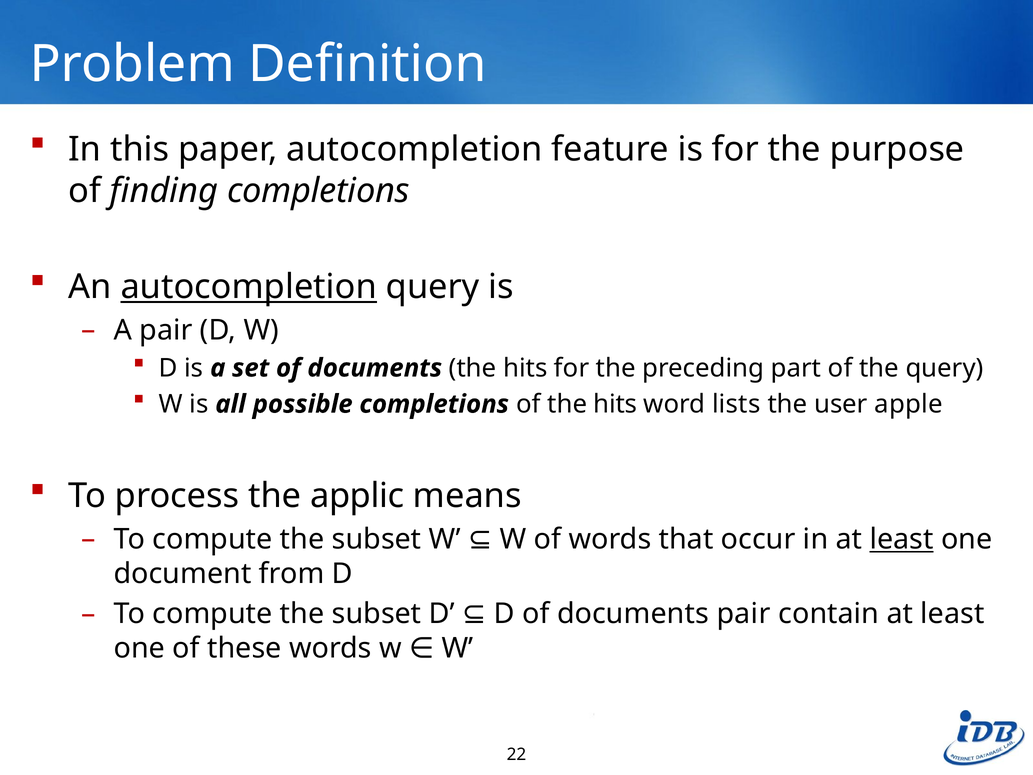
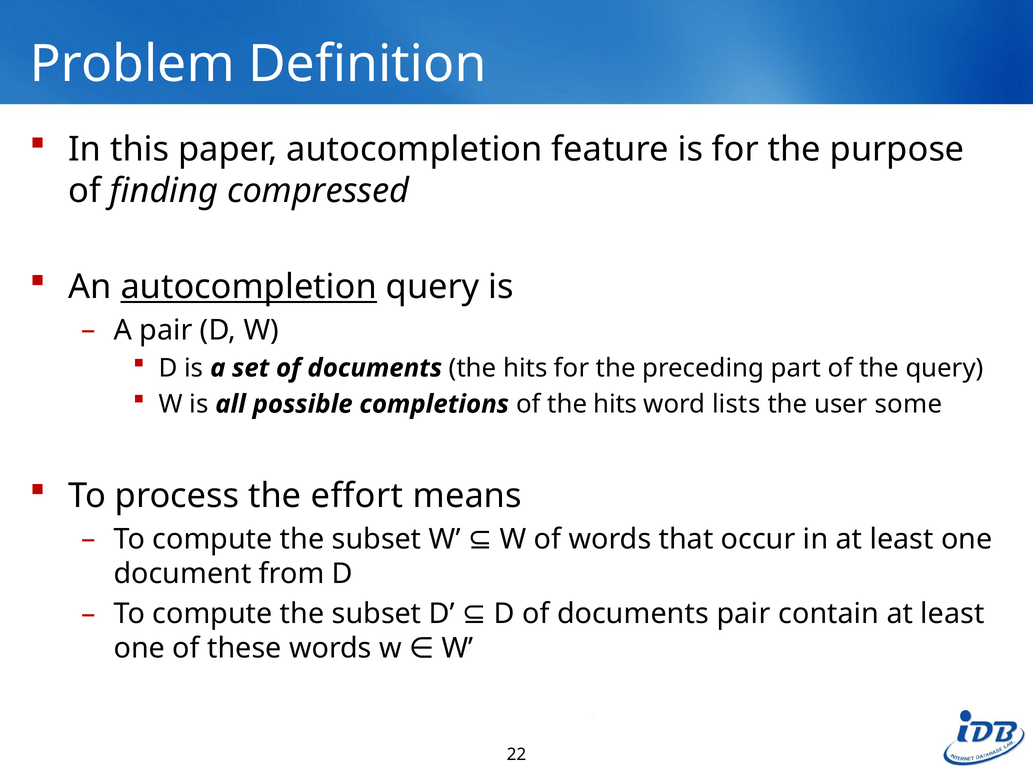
finding completions: completions -> compressed (318, 191)
apple: apple -> some (909, 404)
applic: applic -> effort (357, 496)
least underline: present -> none (902, 539)
